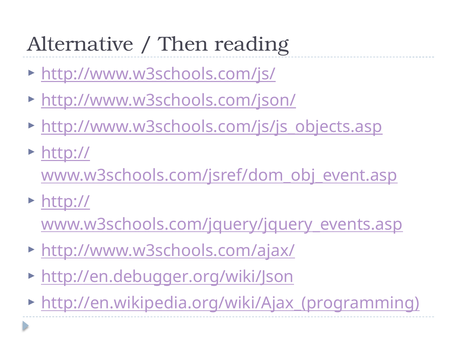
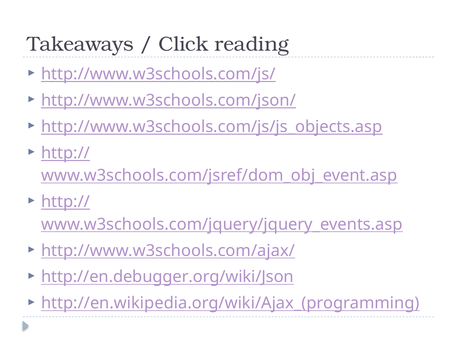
Alternative: Alternative -> Takeaways (80, 44)
Then: Then -> Click (183, 44)
